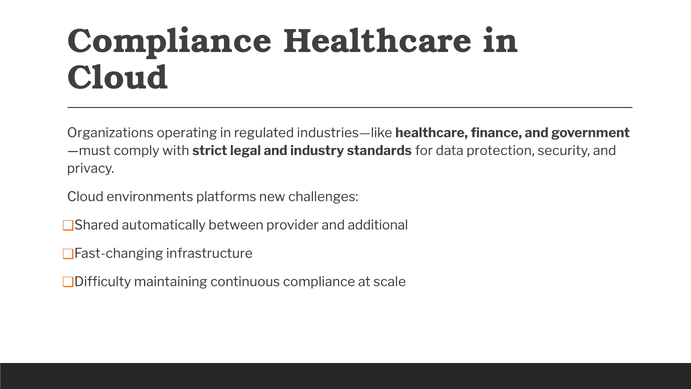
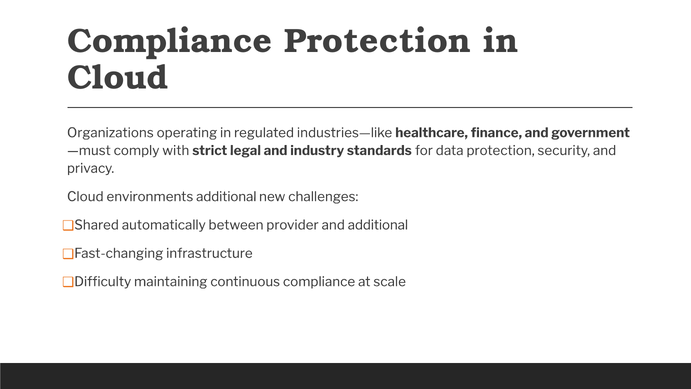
Compliance Healthcare: Healthcare -> Protection (378, 41)
environments platforms: platforms -> additional (226, 197)
